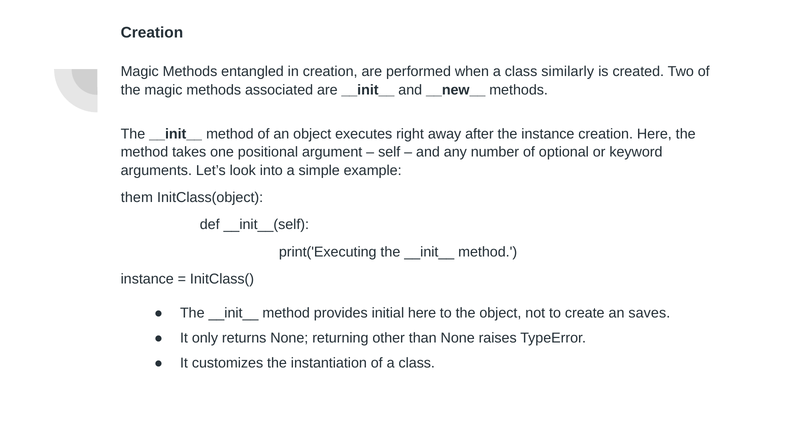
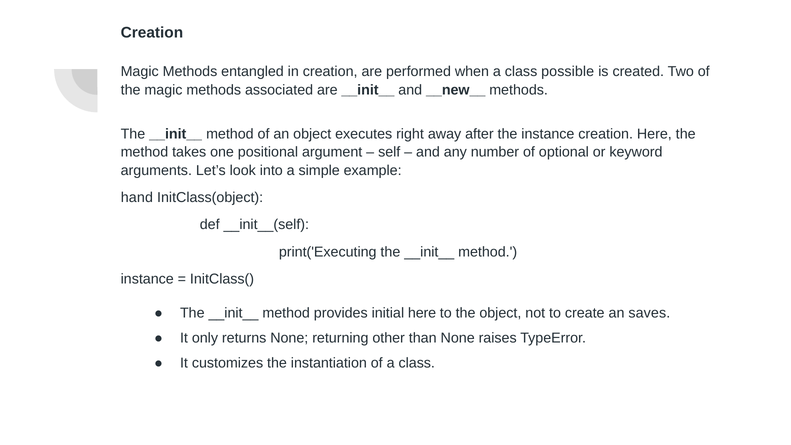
similarly: similarly -> possible (568, 71)
them: them -> hand (137, 198)
